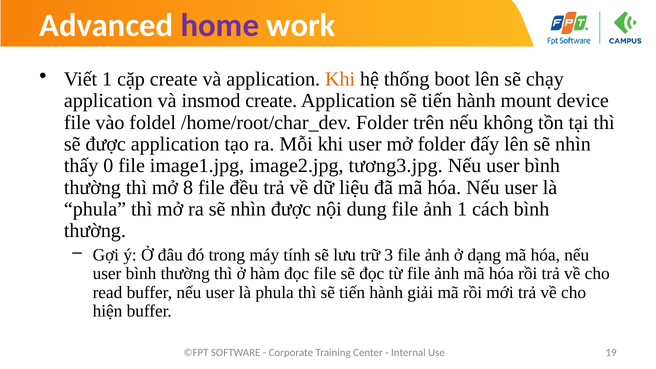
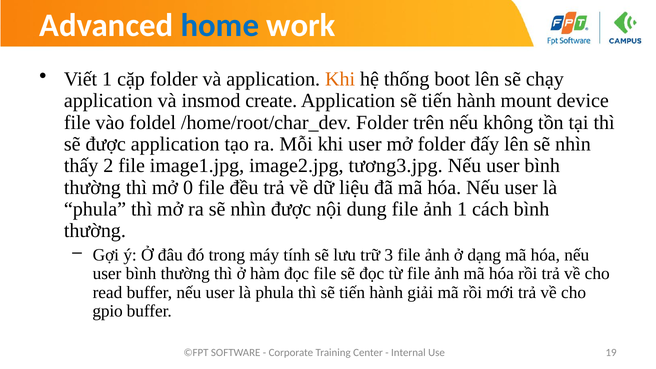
home colour: purple -> blue (220, 25)
cặp create: create -> folder (174, 79)
0: 0 -> 2 (108, 166)
8: 8 -> 0 (188, 187)
hiện: hiện -> gpio (108, 311)
